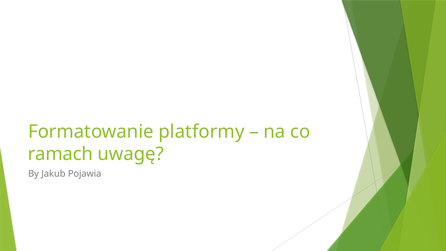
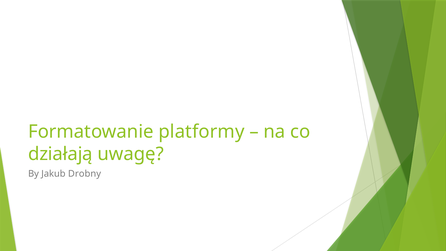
ramach: ramach -> działają (60, 154)
Pojawia: Pojawia -> Drobny (85, 174)
